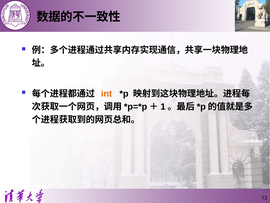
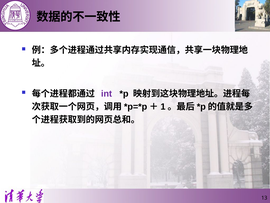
int colour: orange -> purple (107, 93)
